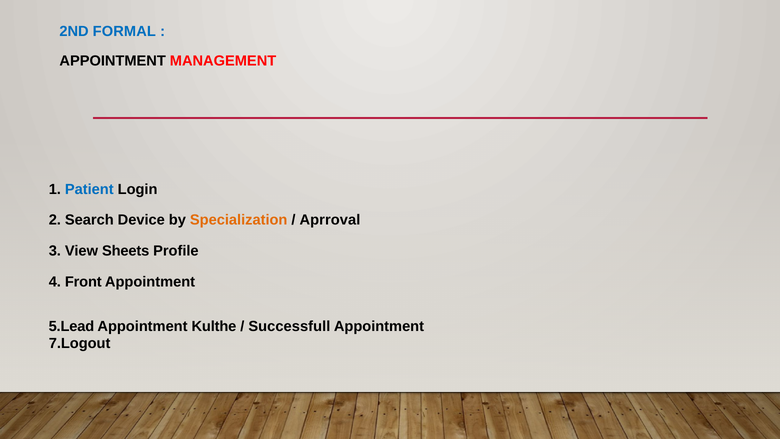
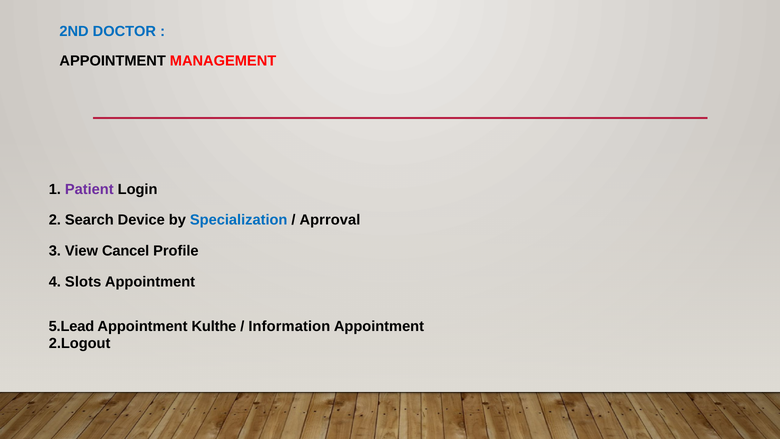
FORMAL: FORMAL -> DOCTOR (124, 32)
Patient colour: blue -> purple (89, 189)
Specialization colour: orange -> blue (239, 220)
Sheets: Sheets -> Cancel (126, 251)
Front: Front -> Slots (83, 282)
Successfull: Successfull -> Information (289, 326)
7.Logout: 7.Logout -> 2.Logout (80, 343)
